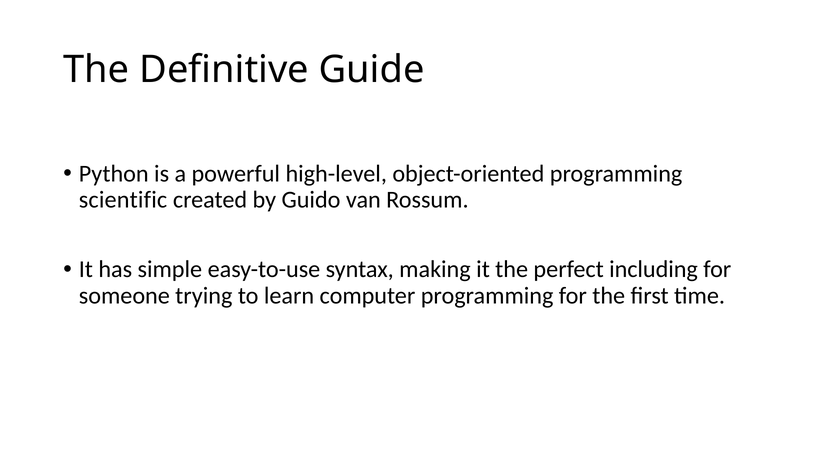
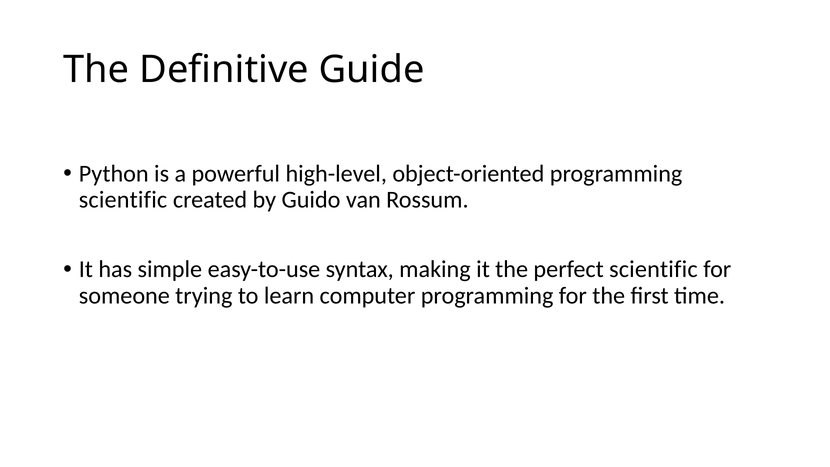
perfect including: including -> scientific (653, 269)
